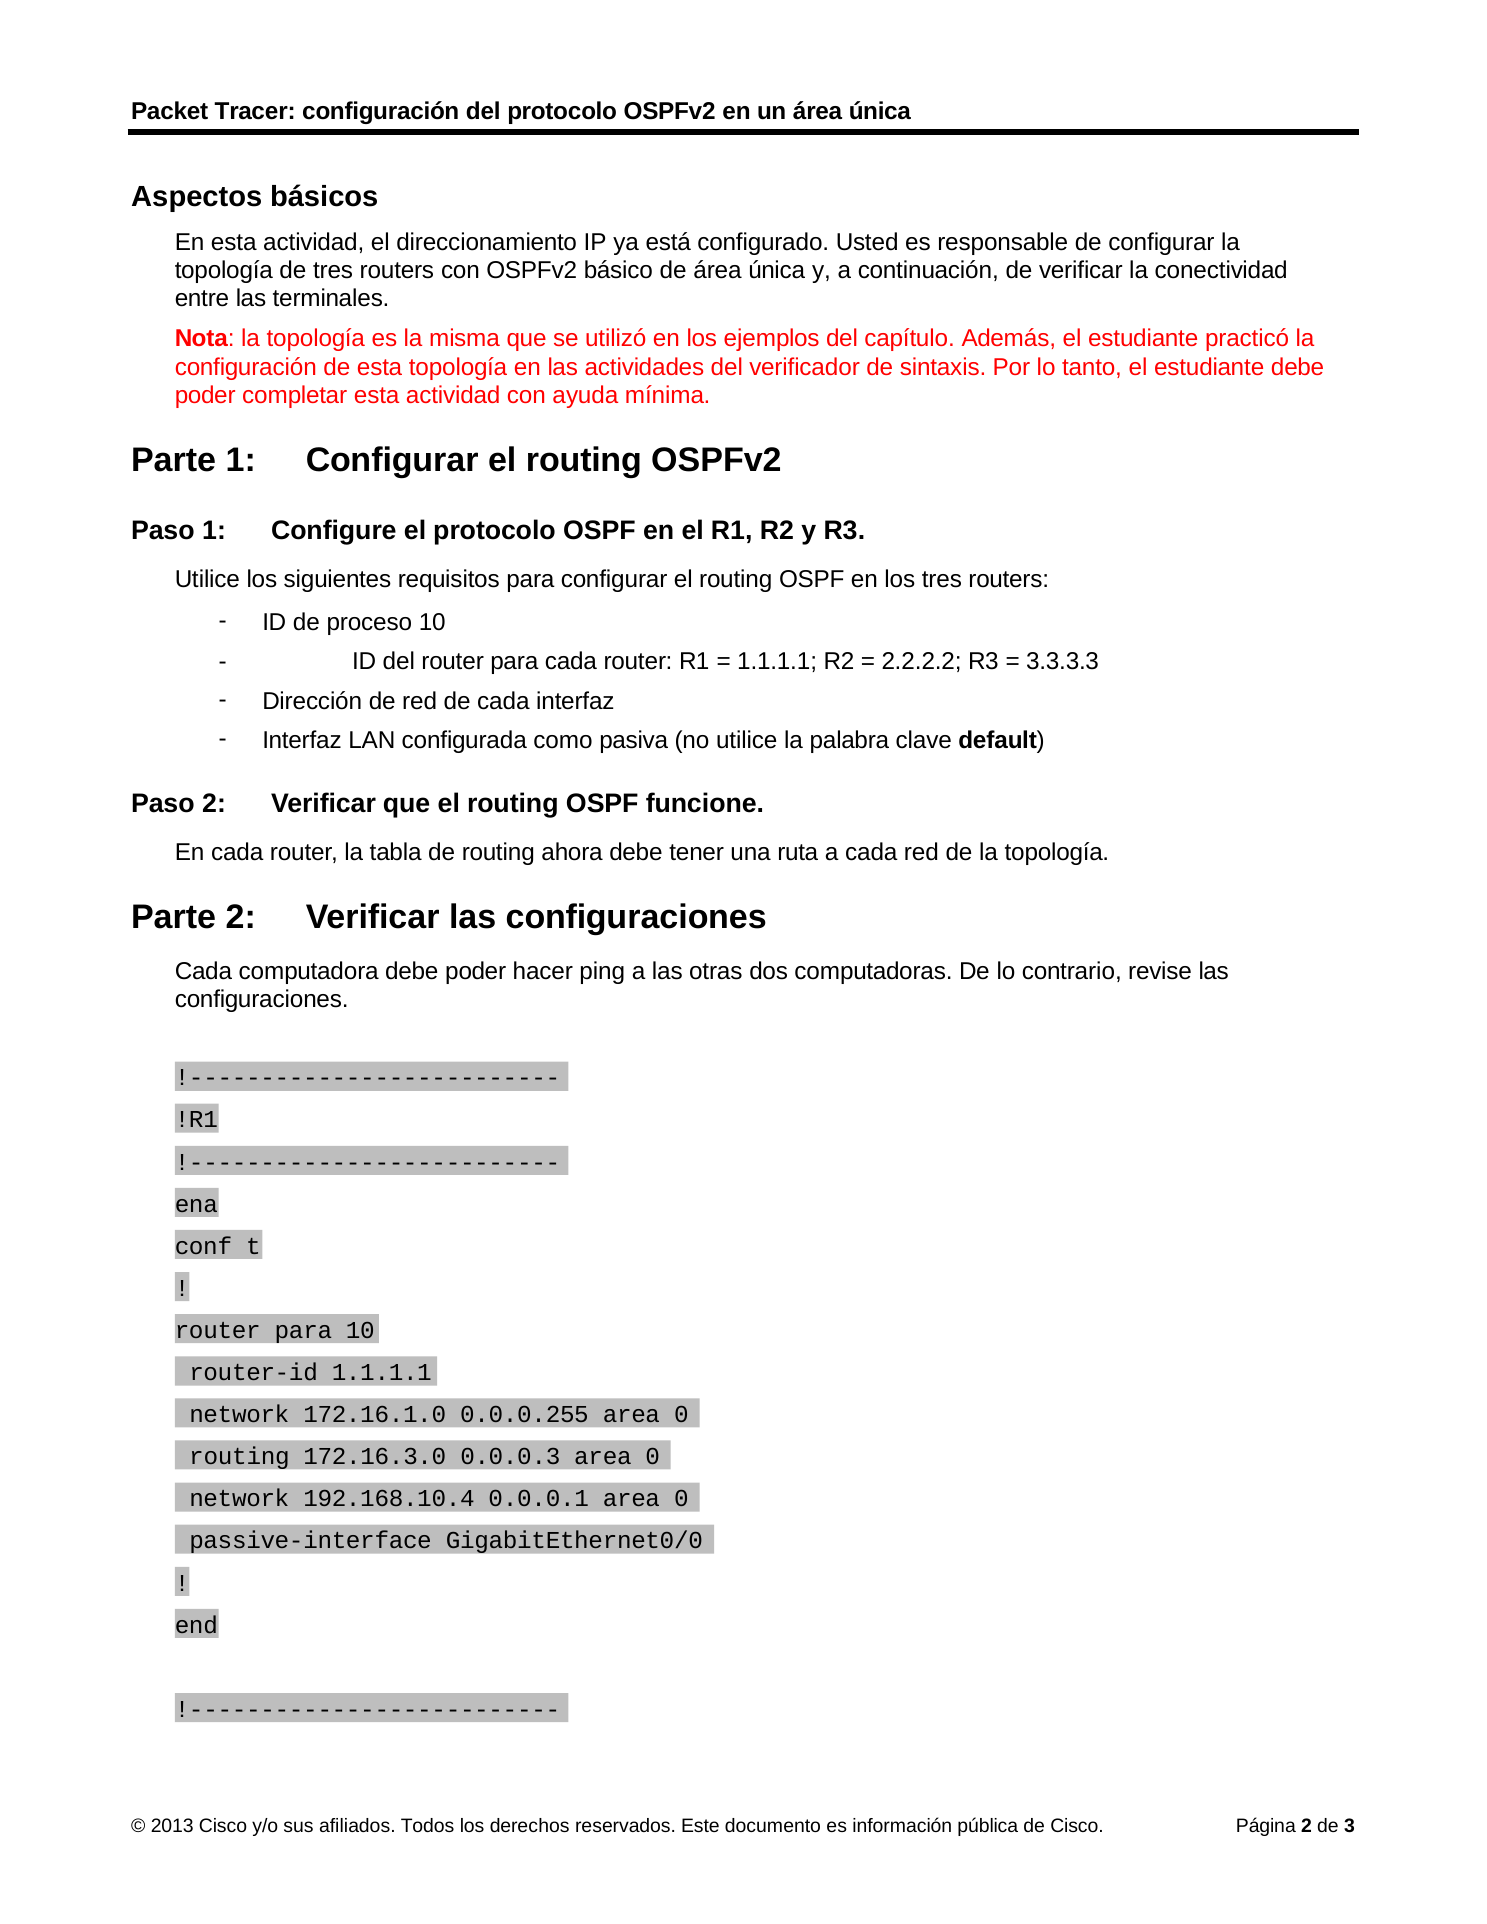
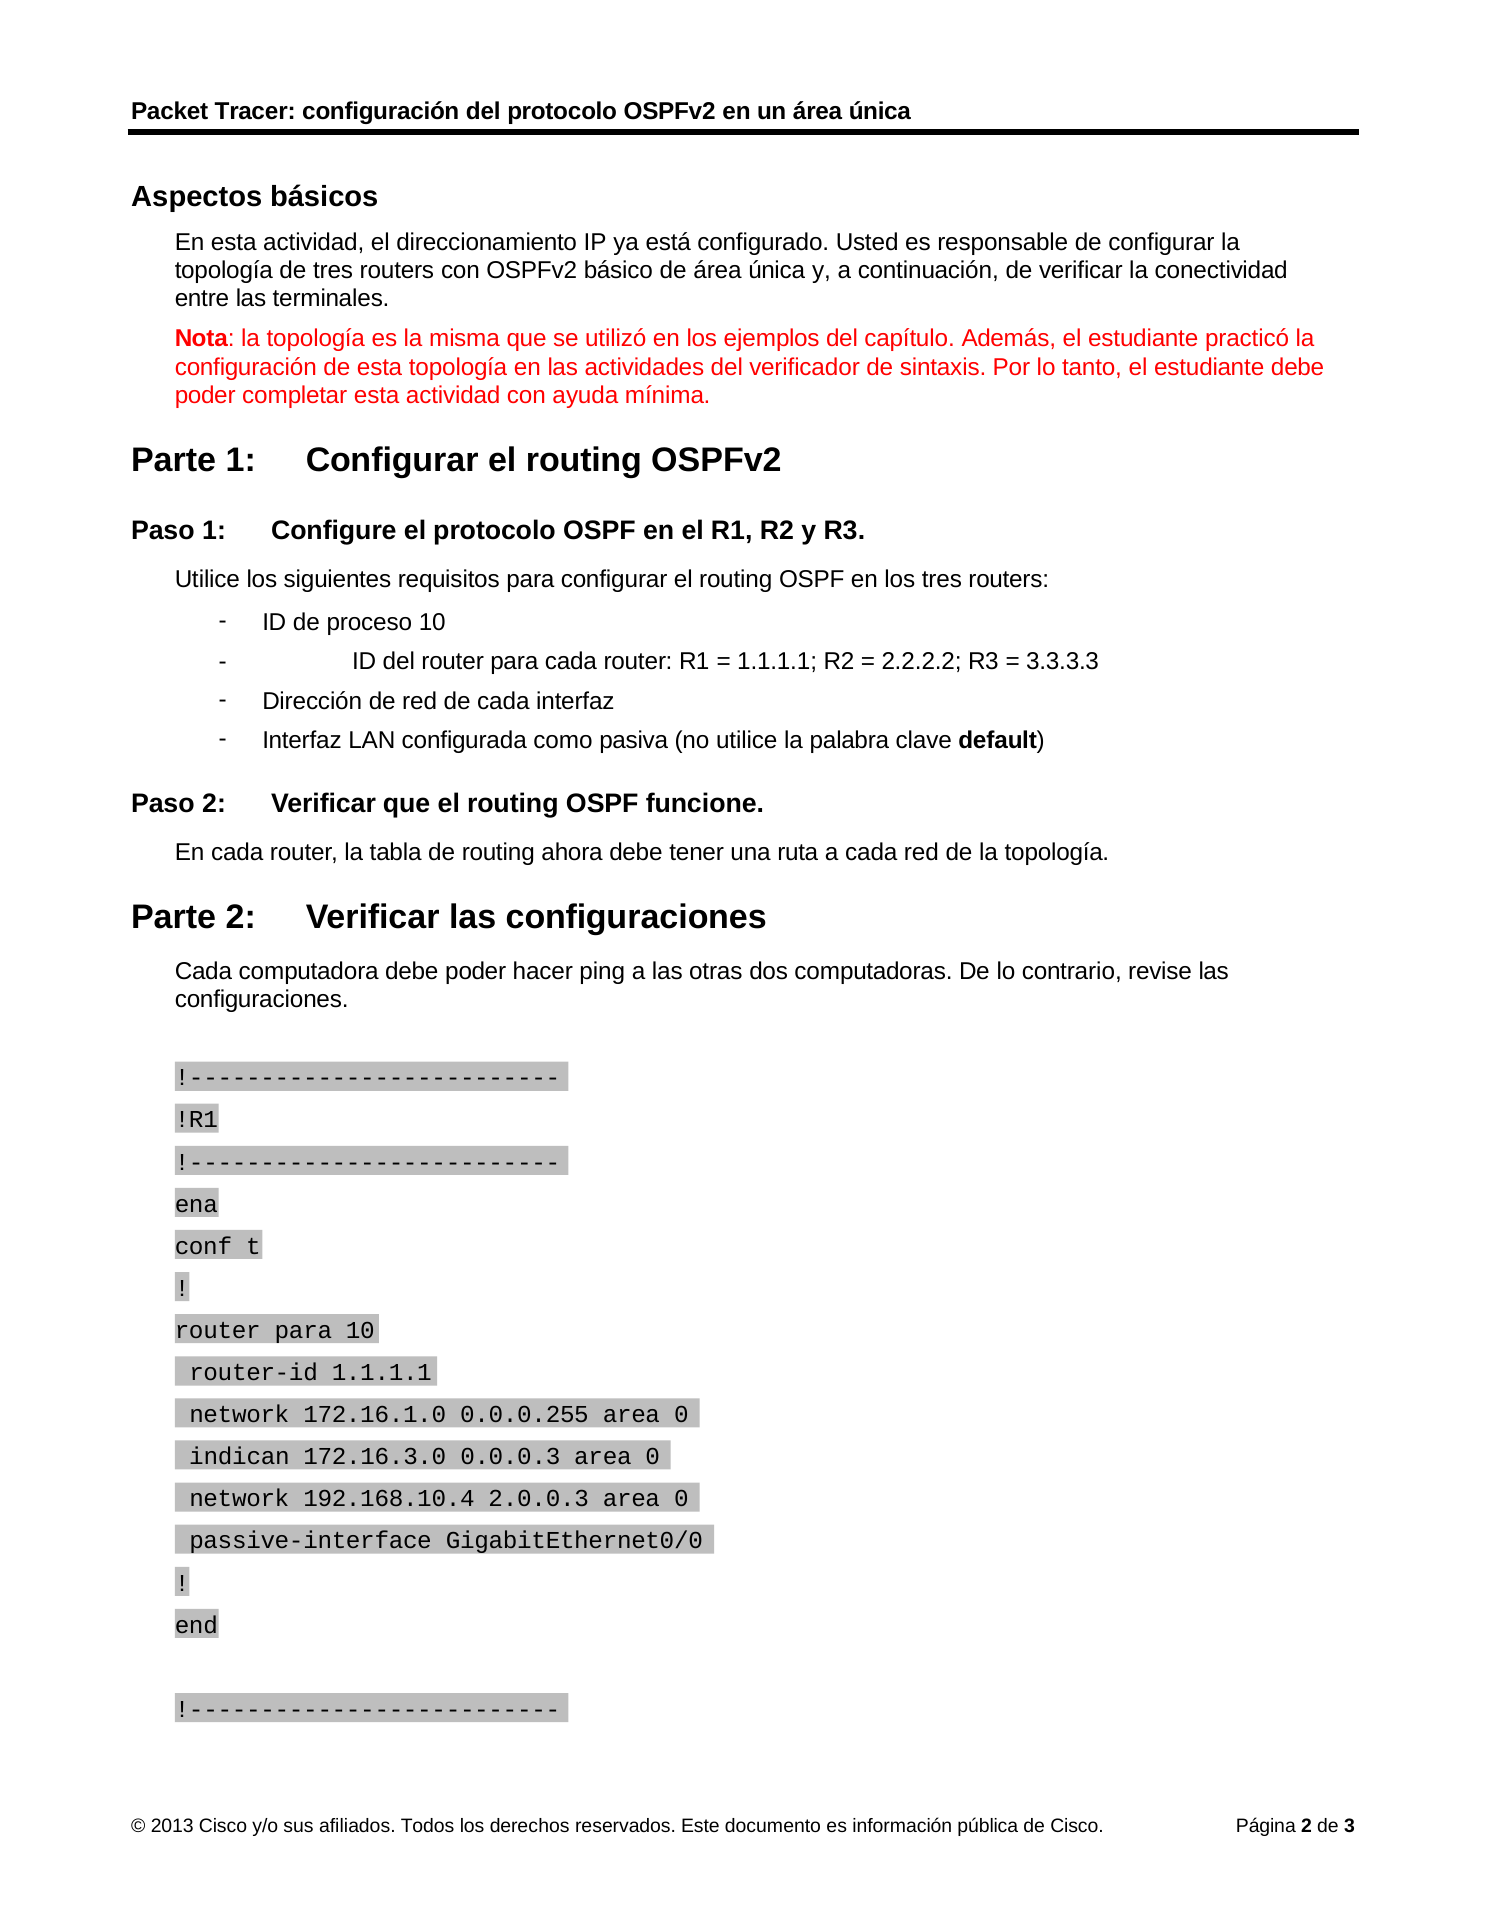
routing: routing -> indican (239, 1457)
0.0.0.1: 0.0.0.1 -> 2.0.0.3 (539, 1499)
